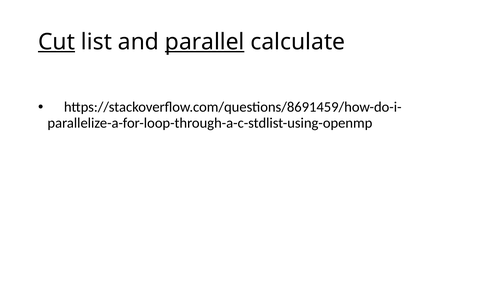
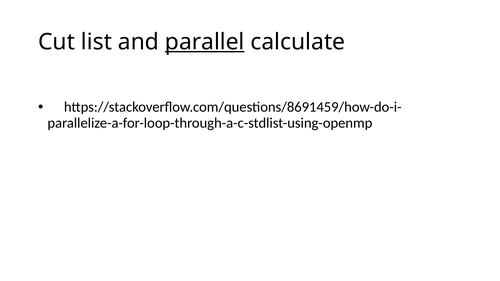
Cut underline: present -> none (57, 42)
